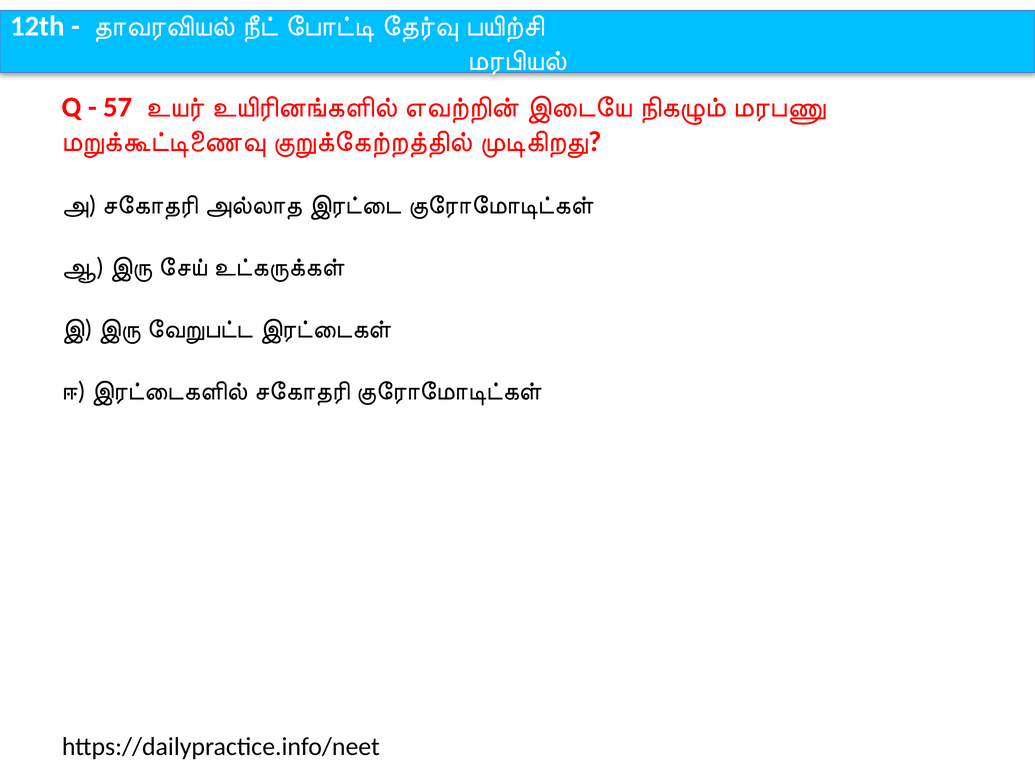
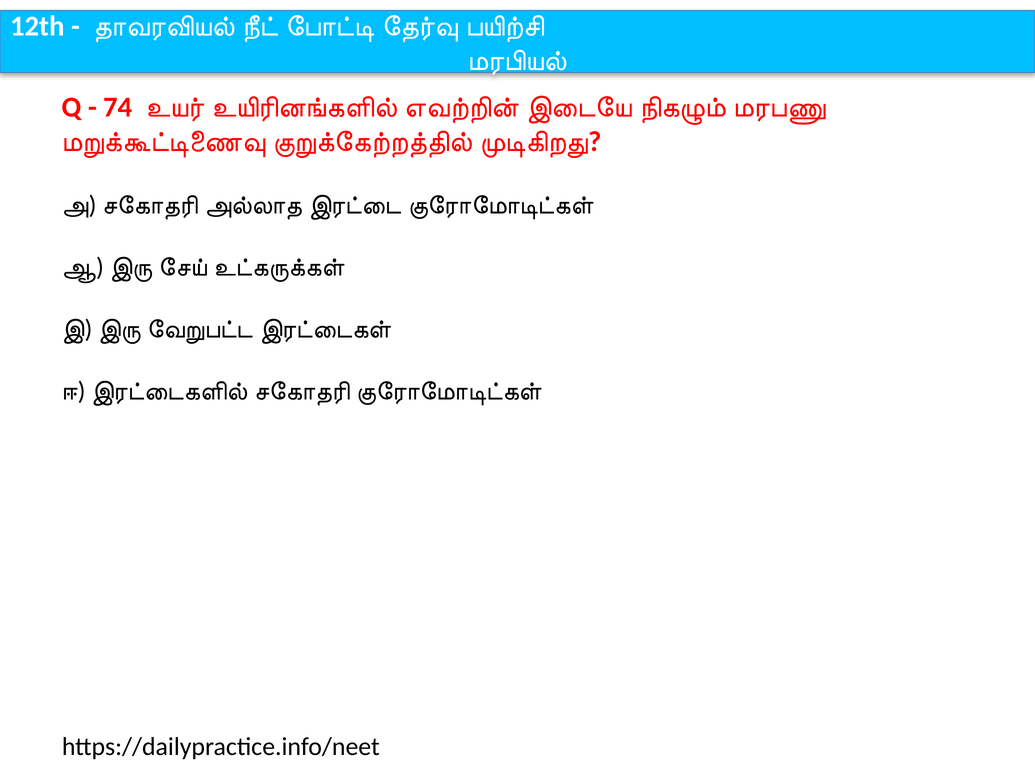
57: 57 -> 74 (118, 107)
